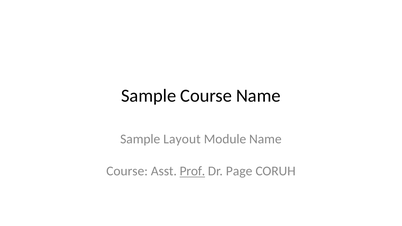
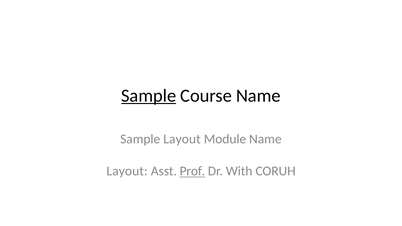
Sample underline: none -> present (149, 96)
Course: Course -> Layout (127, 171)
Page: Page -> With (239, 171)
